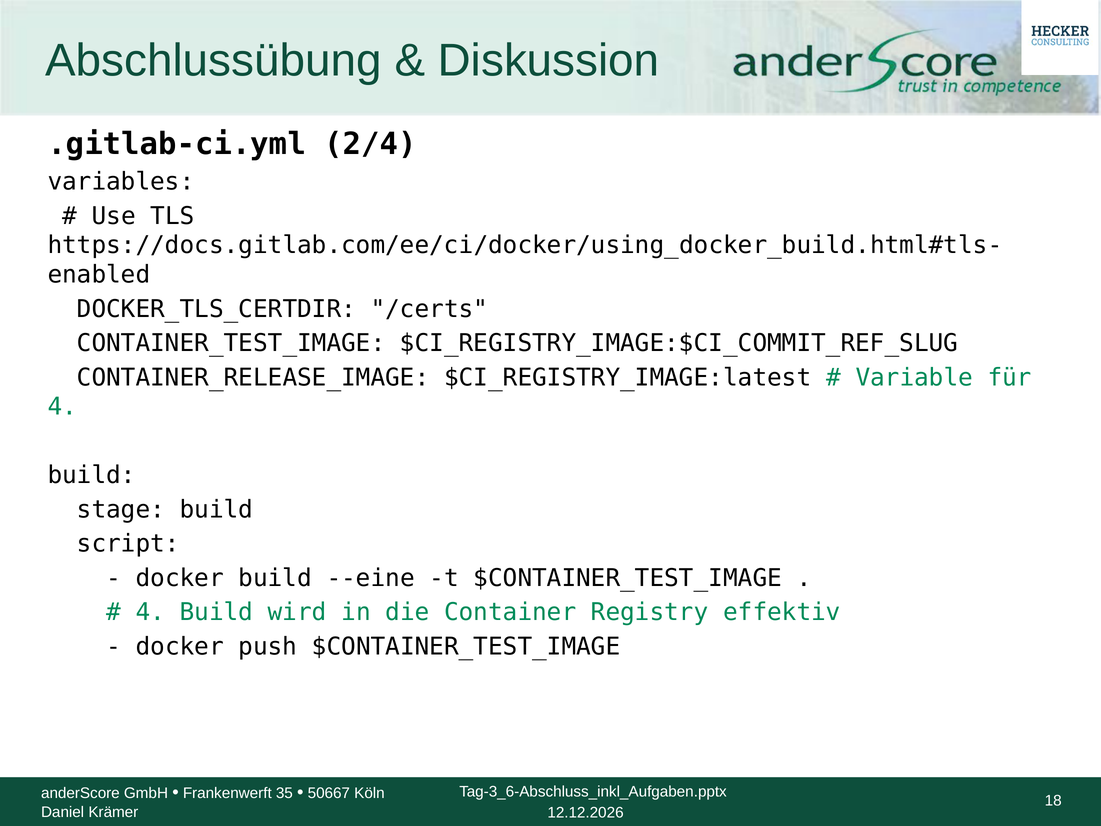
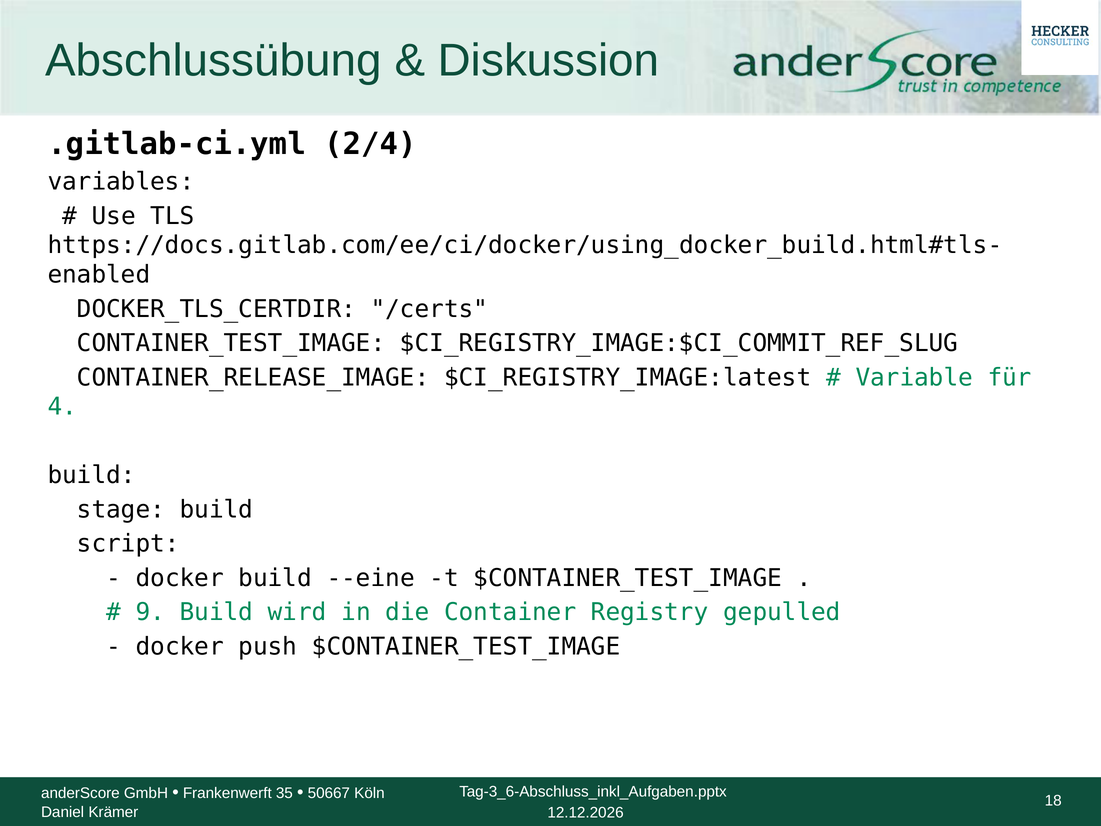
4: 4 -> 9 (150, 612)
effektiv: effektiv -> gepulled (782, 612)
